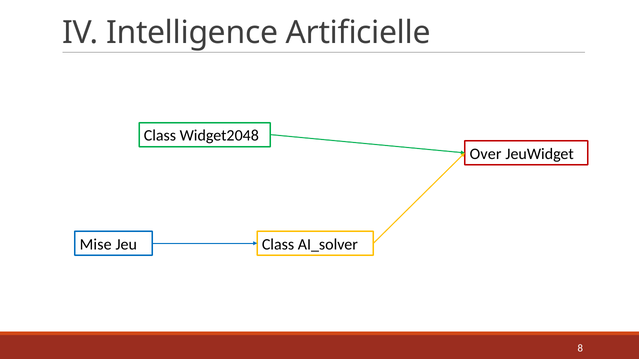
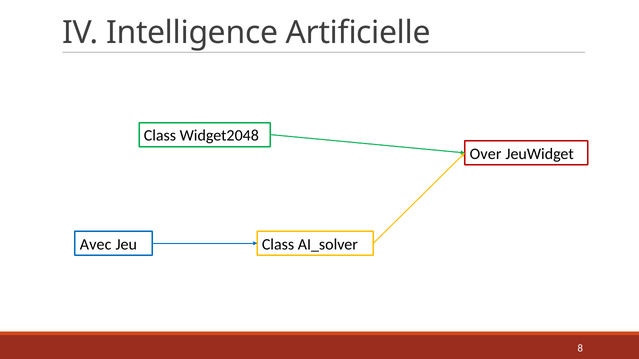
Mise: Mise -> Avec (96, 245)
